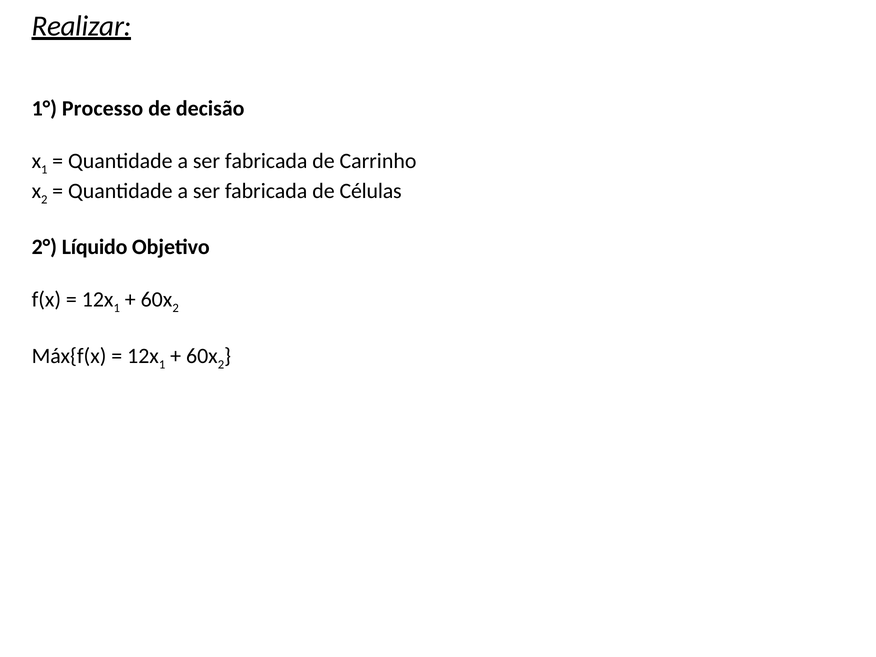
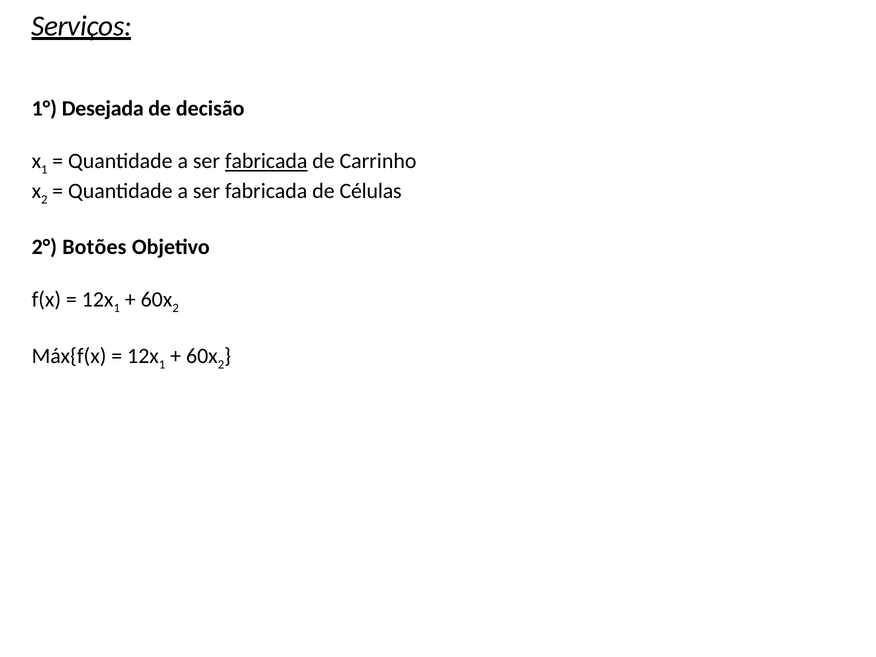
Realizar: Realizar -> Serviços (82, 26)
Processo: Processo -> Desejada (103, 109)
fabricada underline: none -> present (266, 161)
Líquido: Líquido -> Botões (94, 247)
